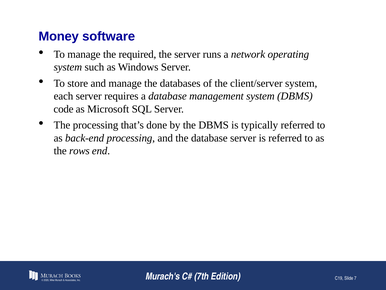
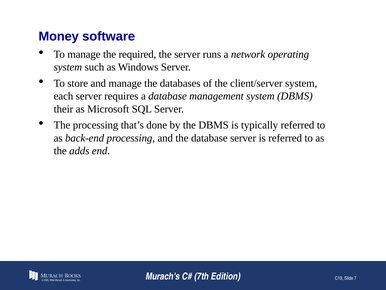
code: code -> their (63, 109)
rows: rows -> adds (79, 151)
